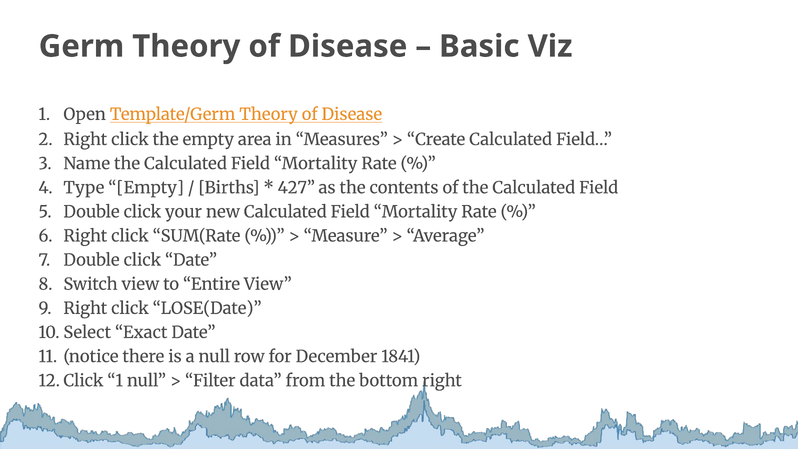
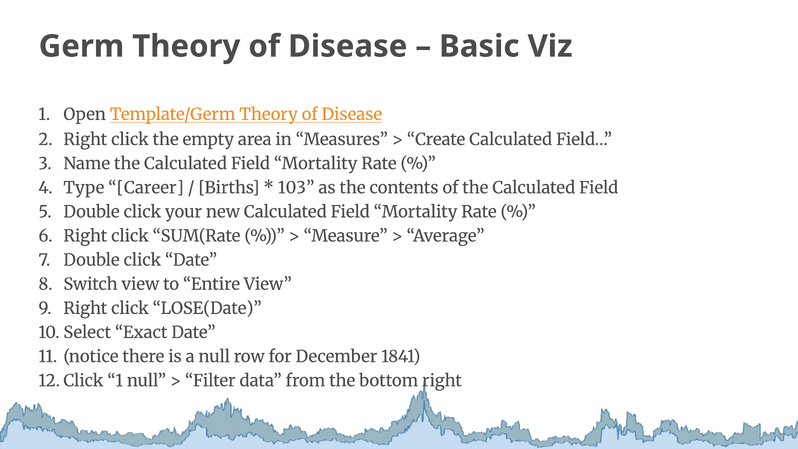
Type Empty: Empty -> Career (146, 188)
427: 427 -> 103 (296, 188)
